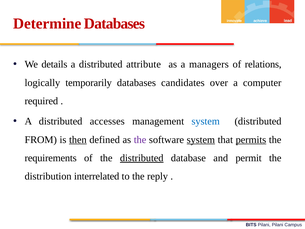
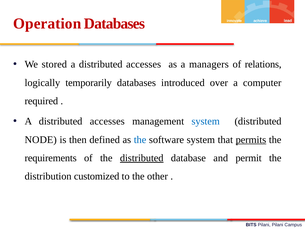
Determine: Determine -> Operation (47, 24)
details: details -> stored (54, 64)
attribute: attribute -> accesses (144, 64)
candidates: candidates -> introduced (183, 83)
FROM: FROM -> NODE (41, 140)
then underline: present -> none (78, 140)
the colour: purple -> blue (140, 140)
system underline: present -> none (201, 140)
interrelated: interrelated -> customized (97, 176)
reply: reply -> other (158, 176)
